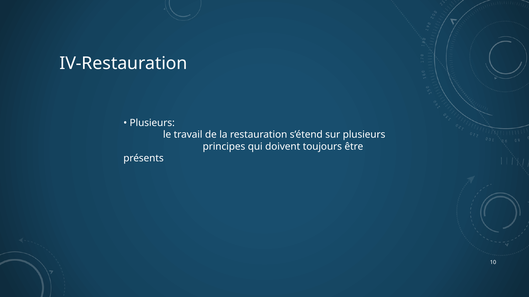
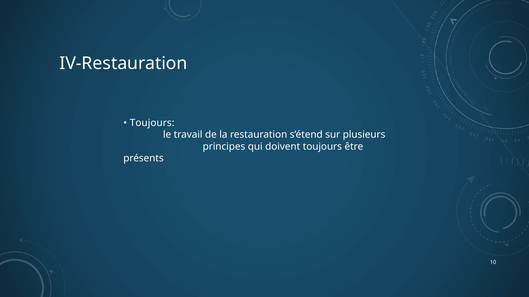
Plusieurs: Plusieurs -> Toujours (152, 123)
